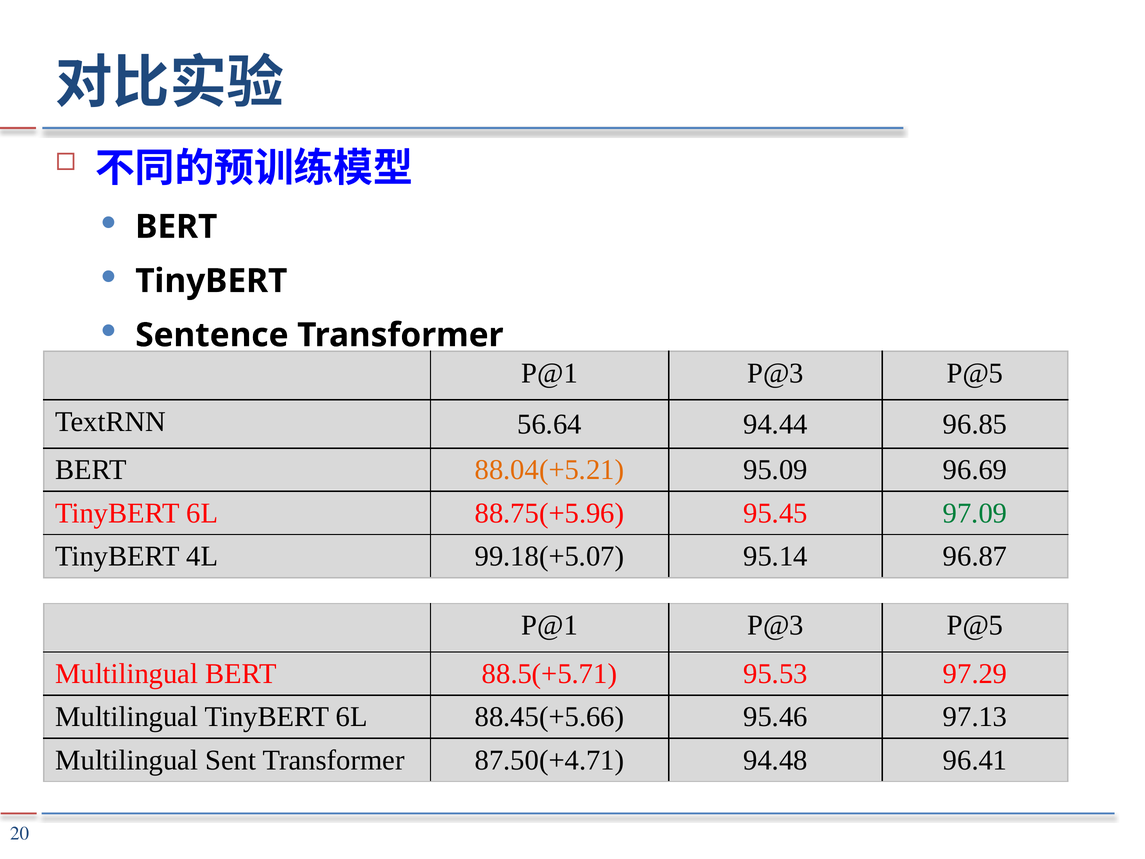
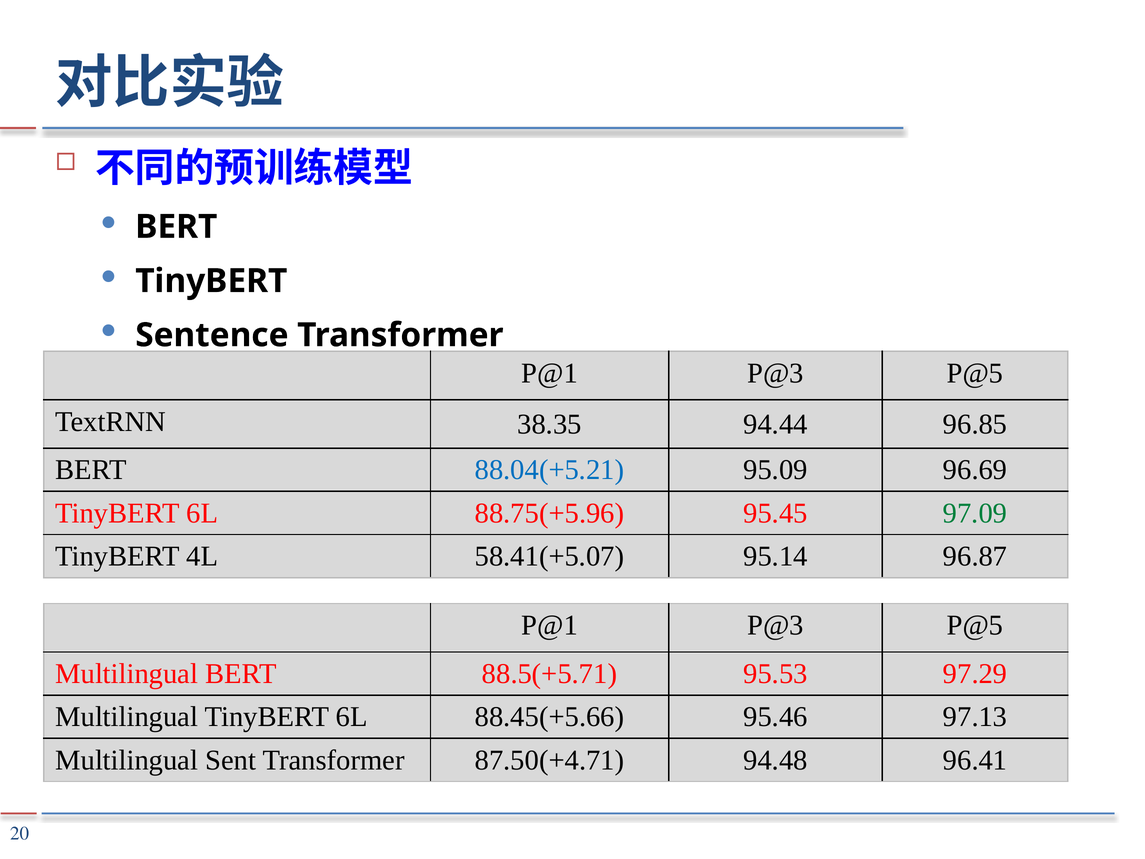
56.64: 56.64 -> 38.35 (550, 424)
88.04(+5.21 colour: orange -> blue (550, 470)
99.18(+5.07: 99.18(+5.07 -> 58.41(+5.07 (550, 556)
